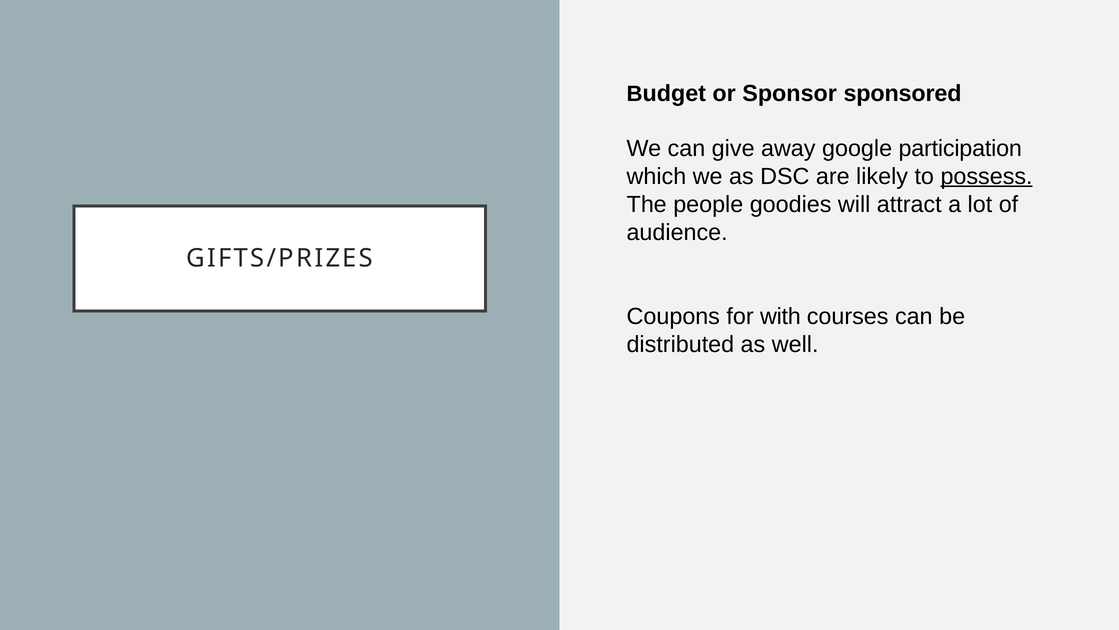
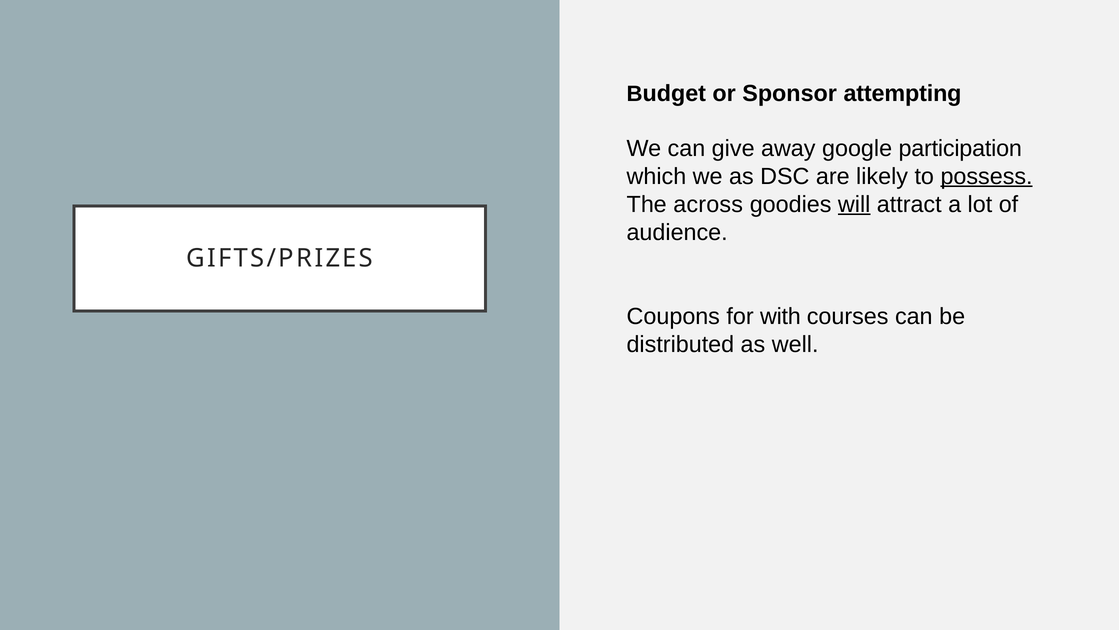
sponsored: sponsored -> attempting (902, 94)
people: people -> across (708, 204)
will underline: none -> present (854, 204)
